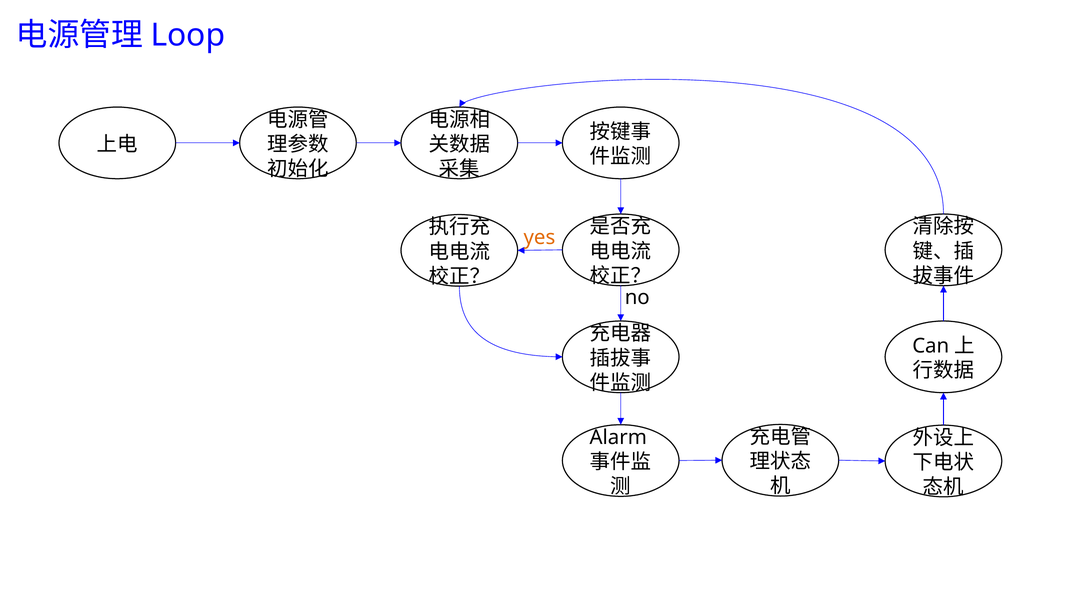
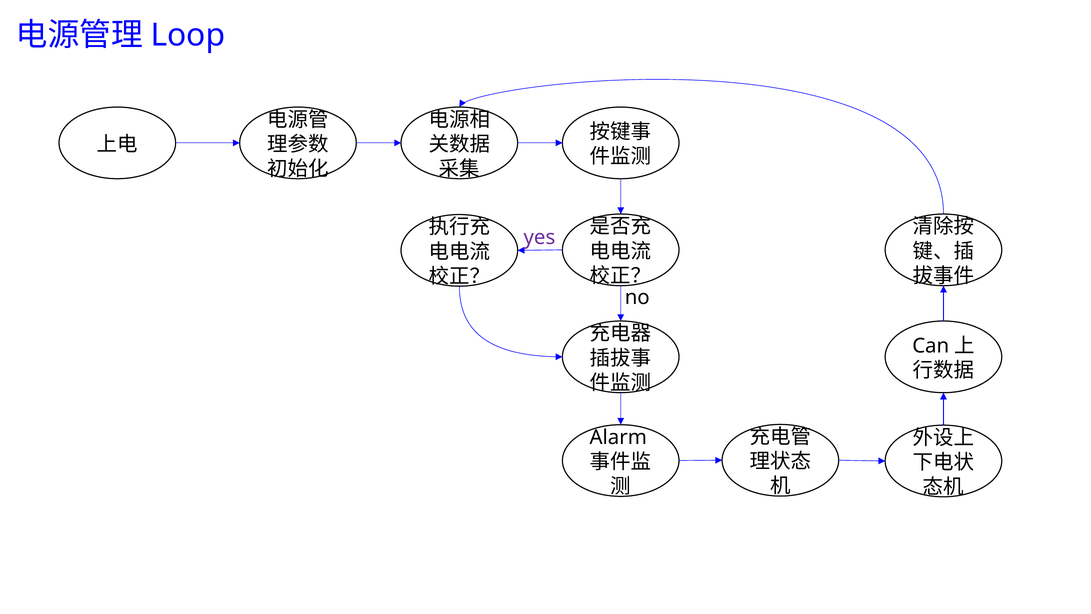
yes colour: orange -> purple (539, 237)
